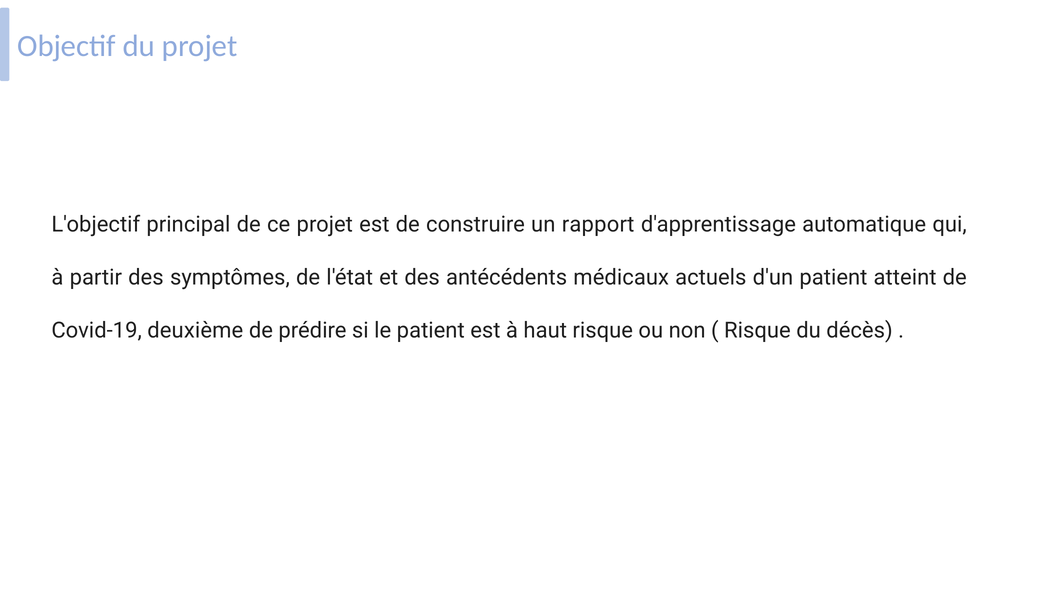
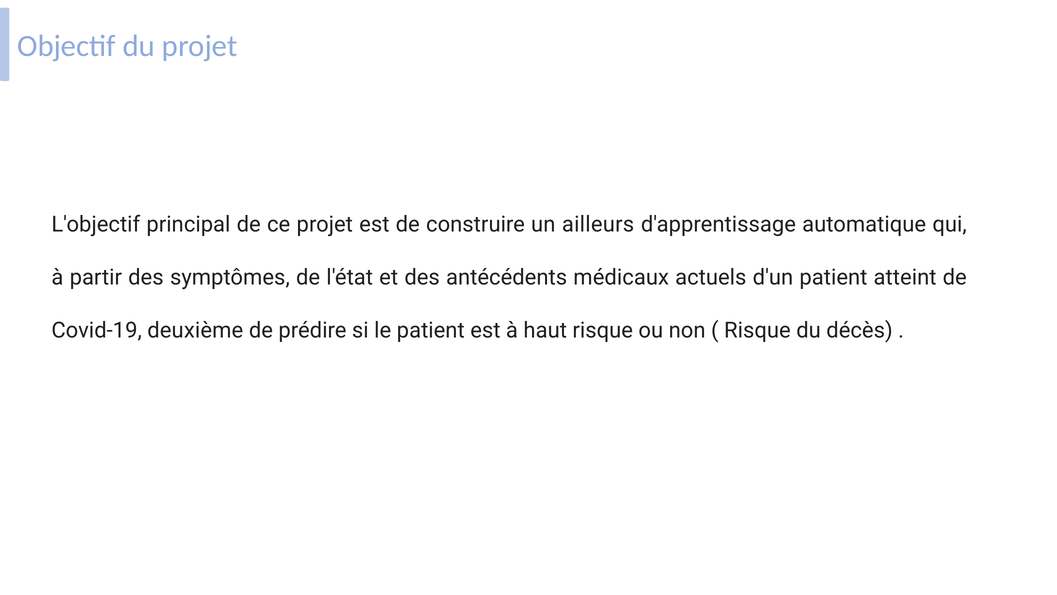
rapport: rapport -> ailleurs (598, 224)
